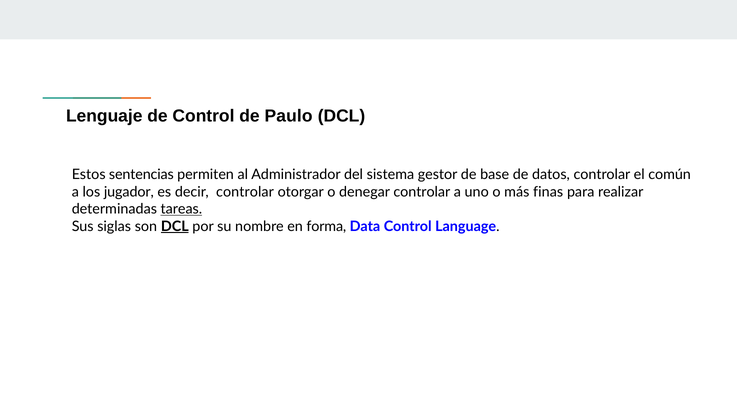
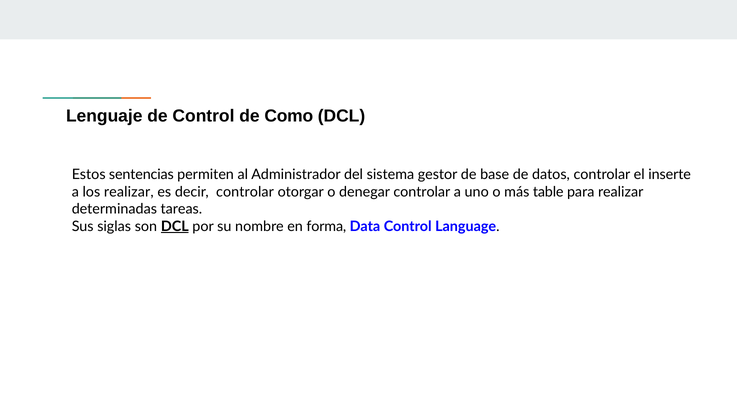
Paulo: Paulo -> Como (289, 116)
común: común -> inserte (670, 174)
los jugador: jugador -> realizar (129, 192)
finas: finas -> table (548, 192)
tareas underline: present -> none (181, 209)
